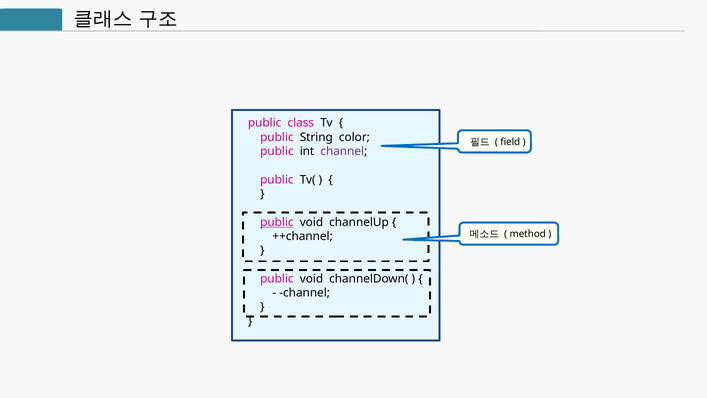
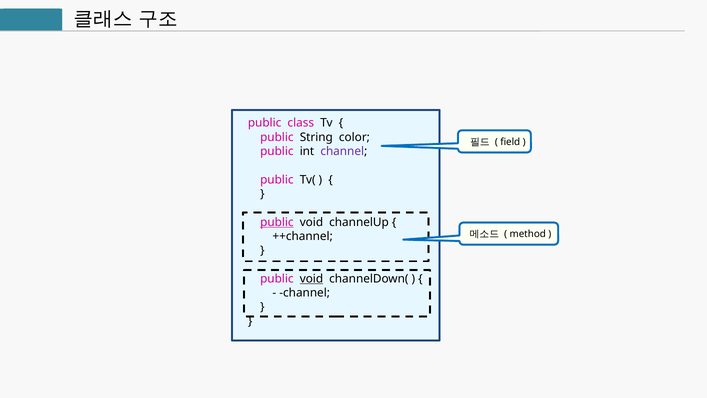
void underline: none -> present (311, 279)
